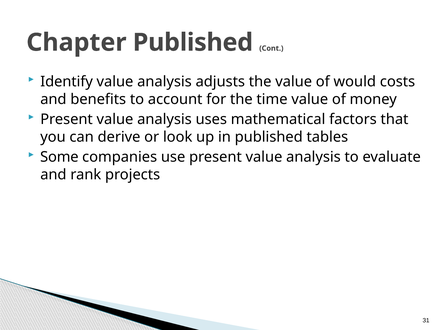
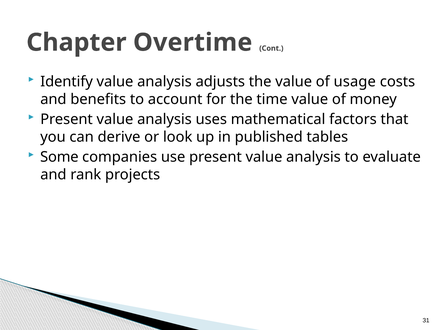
Chapter Published: Published -> Overtime (193, 42)
would: would -> usage (355, 82)
